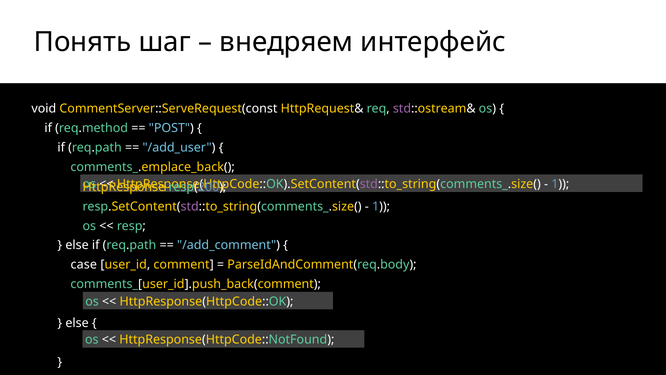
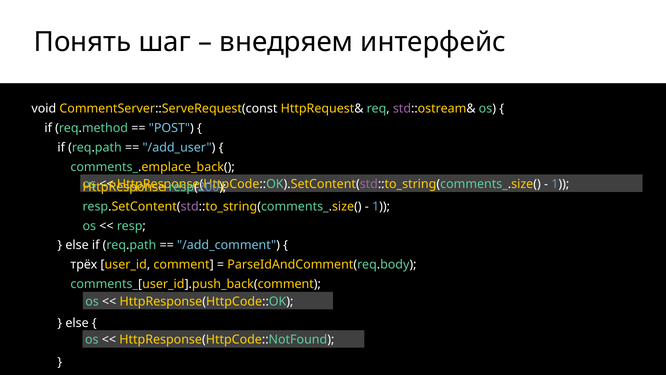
case: case -> трёх (84, 265)
